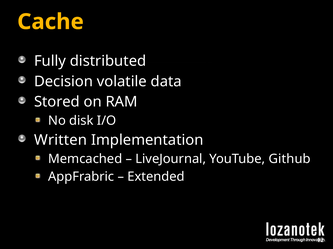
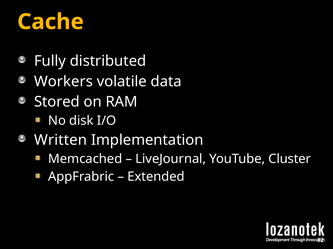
Decision: Decision -> Workers (63, 82)
Github: Github -> Cluster (290, 159)
